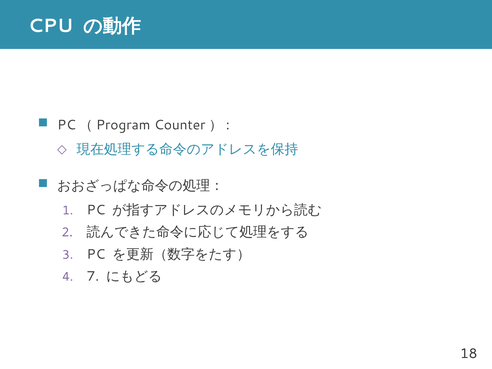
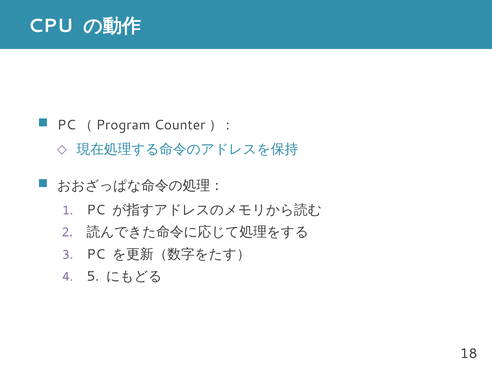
7: 7 -> 5 (93, 276)
